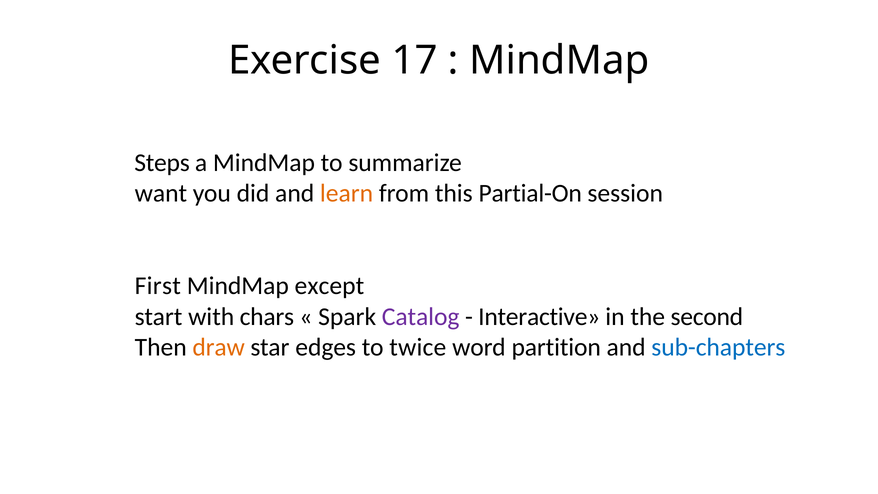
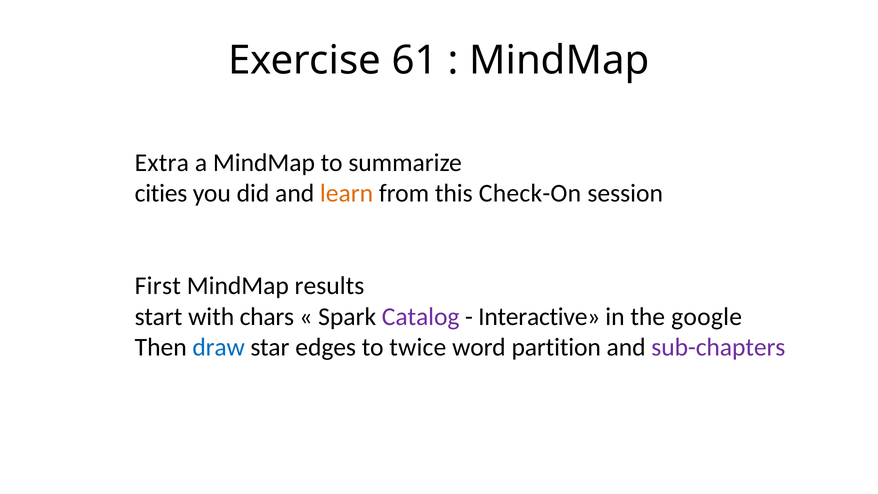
17: 17 -> 61 (415, 61)
Steps: Steps -> Extra (162, 163)
want: want -> cities (161, 193)
Partial-On: Partial-On -> Check-On (530, 193)
except: except -> results (329, 286)
second: second -> google (707, 316)
draw colour: orange -> blue (219, 347)
sub-chapters colour: blue -> purple (718, 347)
